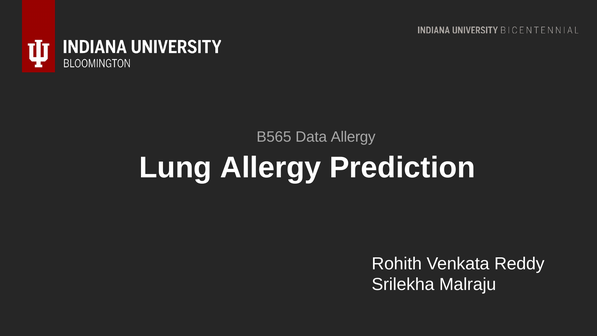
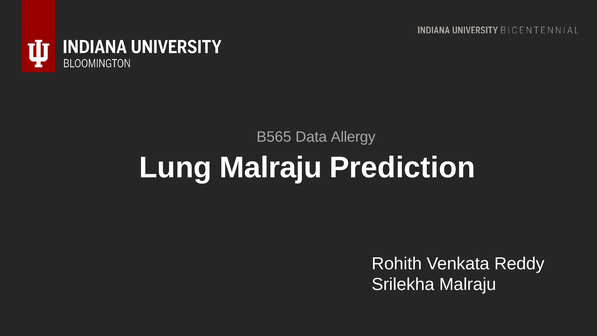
Lung Allergy: Allergy -> Malraju (271, 168)
